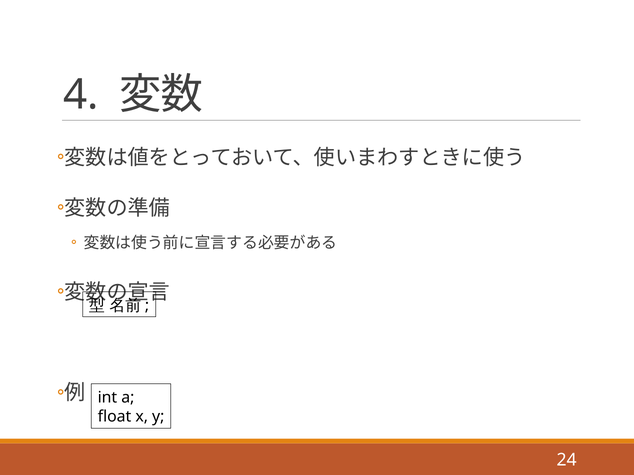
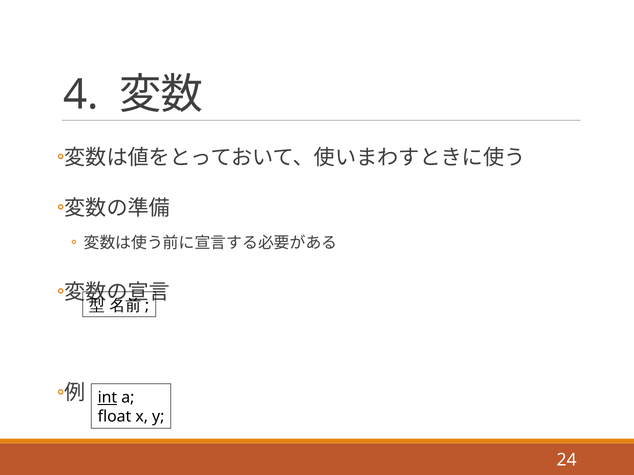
int underline: none -> present (107, 398)
